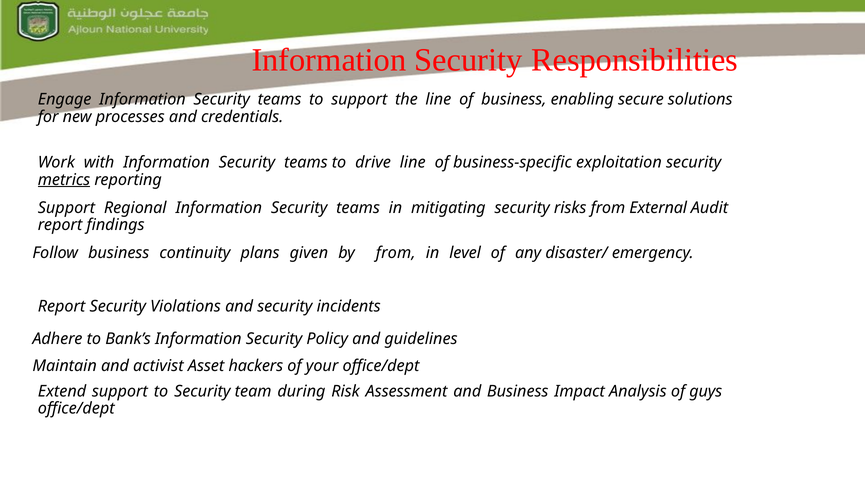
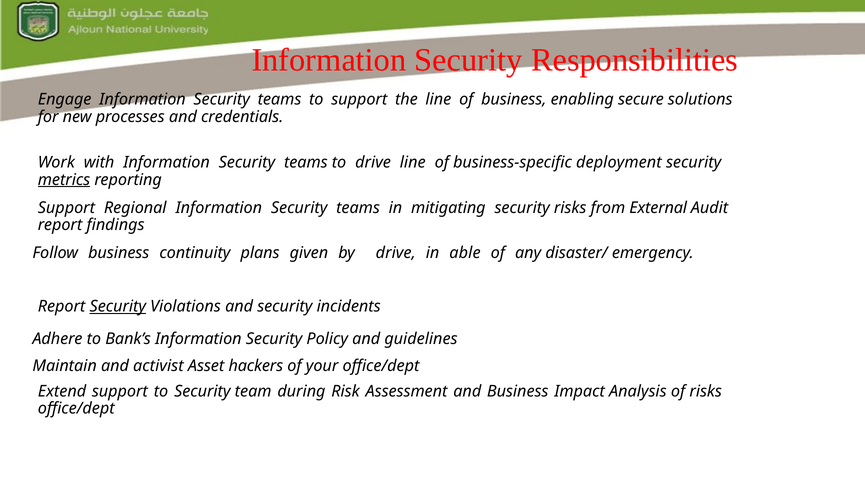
exploitation: exploitation -> deployment (619, 162)
by from: from -> drive (396, 253)
level: level -> able (465, 253)
Security underline: none -> present (118, 306)
of guys: guys -> risks (706, 391)
